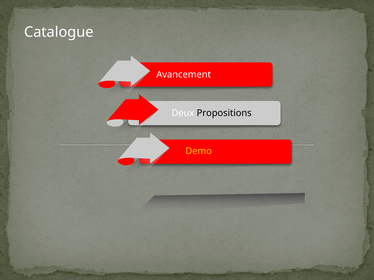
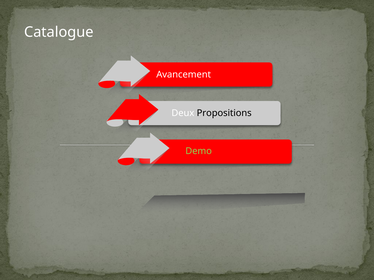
Demo colour: yellow -> light green (199, 151)
